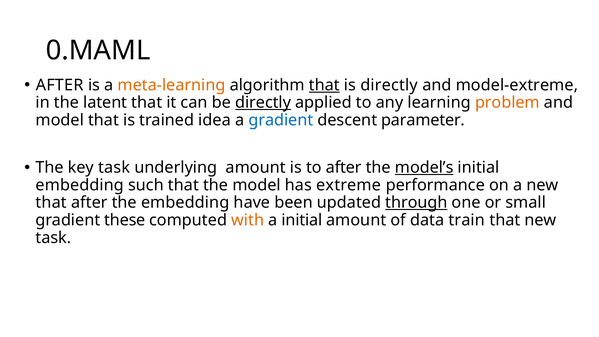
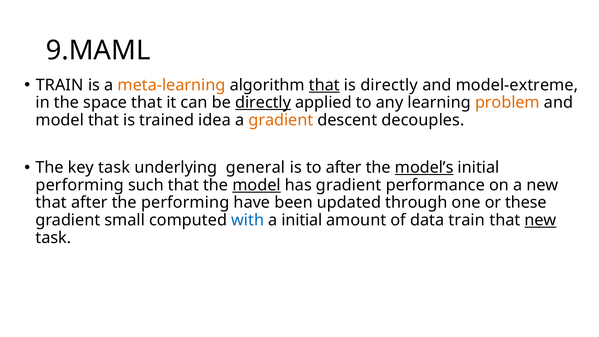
0.MAML: 0.MAML -> 9.MAML (98, 50)
AFTER: AFTER -> TRAIN (60, 85)
latent: latent -> space (105, 103)
gradient colour: blue -> orange (281, 120)
parameter: parameter -> decouples (423, 120)
underlying amount: amount -> general (256, 168)
embedding: embedding -> performing (80, 185)
model underline: none -> present (257, 185)
has extreme: extreme -> gradient (349, 185)
the embedding: embedding -> performing (185, 203)
through underline: present -> none (416, 203)
small: small -> these (526, 203)
these: these -> small (125, 220)
with colour: orange -> blue (248, 220)
new underline: none -> present (540, 220)
